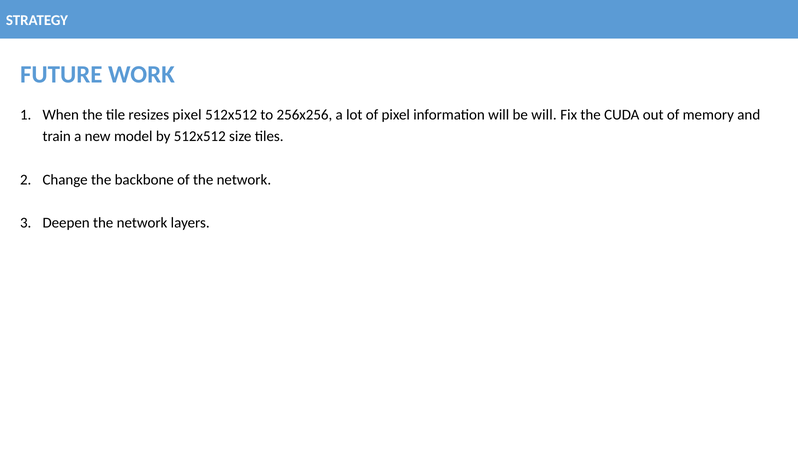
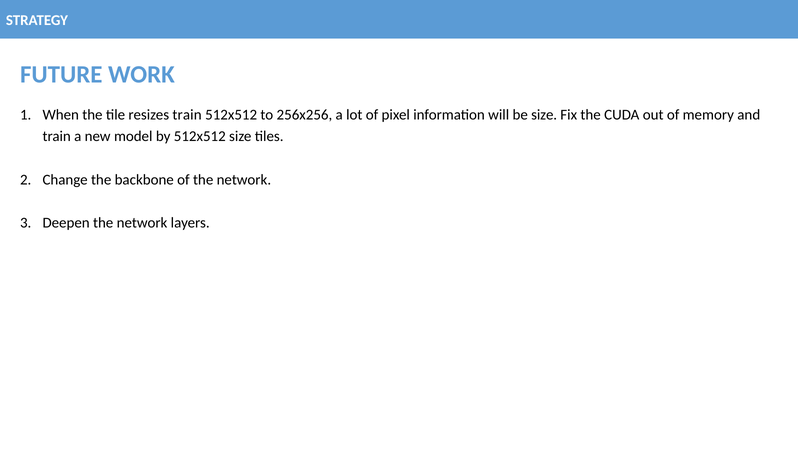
resizes pixel: pixel -> train (187, 115)
be will: will -> size (544, 115)
